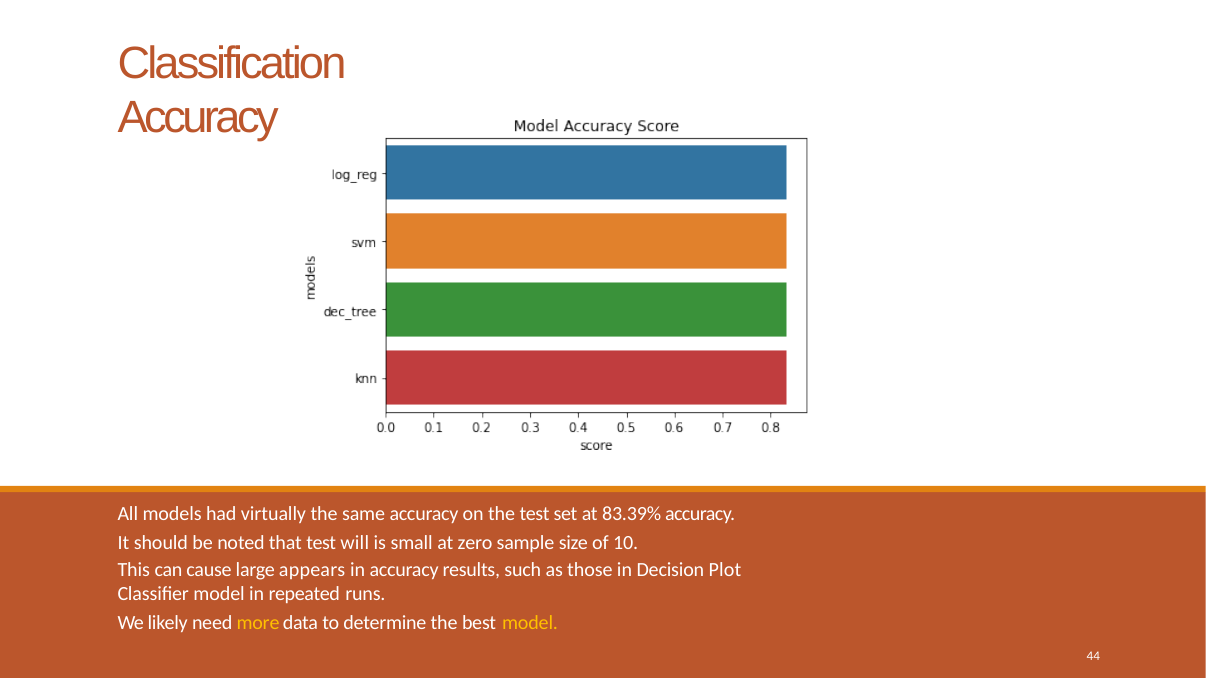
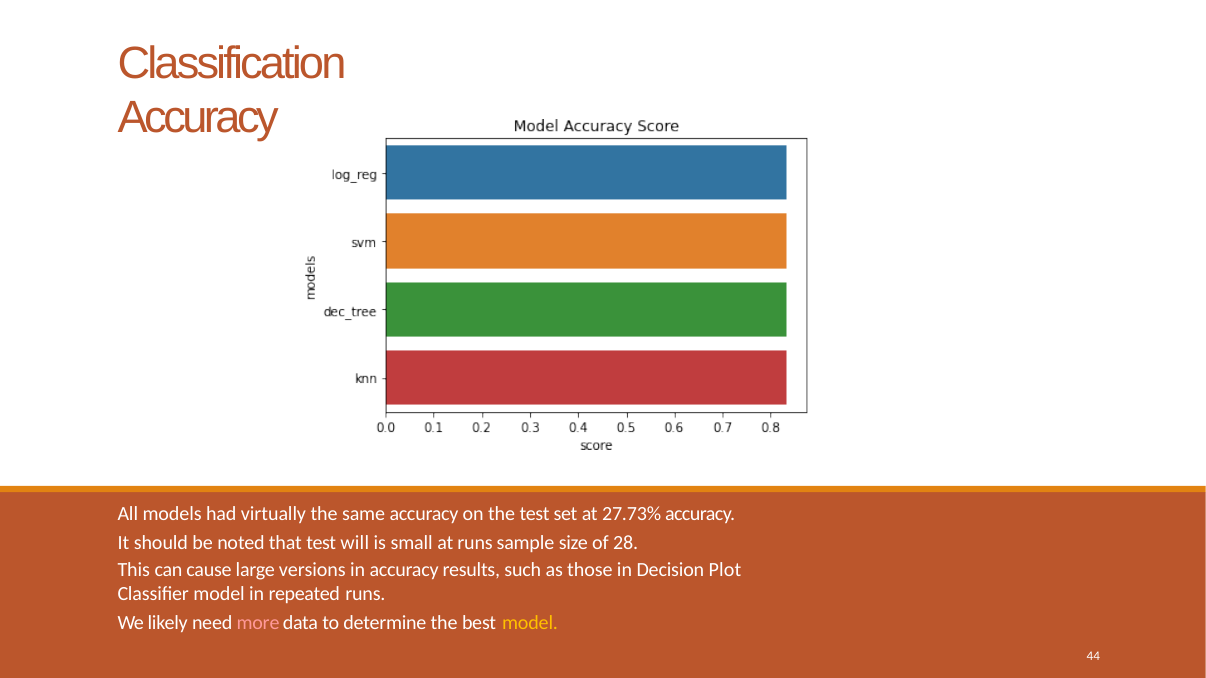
83.39%: 83.39% -> 27.73% (632, 514)
at zero: zero -> runs (475, 543)
10: 10 -> 28 (626, 543)
appears: appears -> versions (312, 570)
more colour: yellow -> pink (258, 624)
